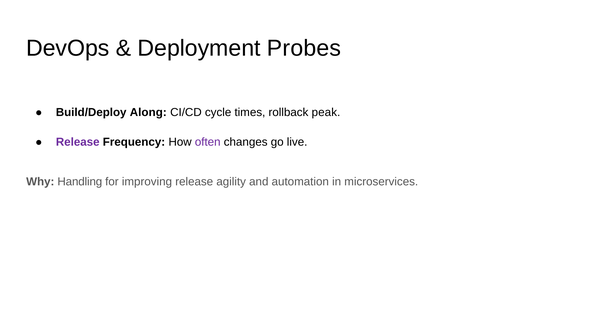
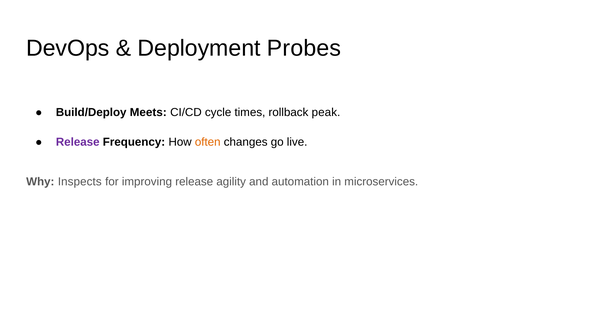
Along: Along -> Meets (148, 112)
often colour: purple -> orange (208, 142)
Handling: Handling -> Inspects (80, 182)
